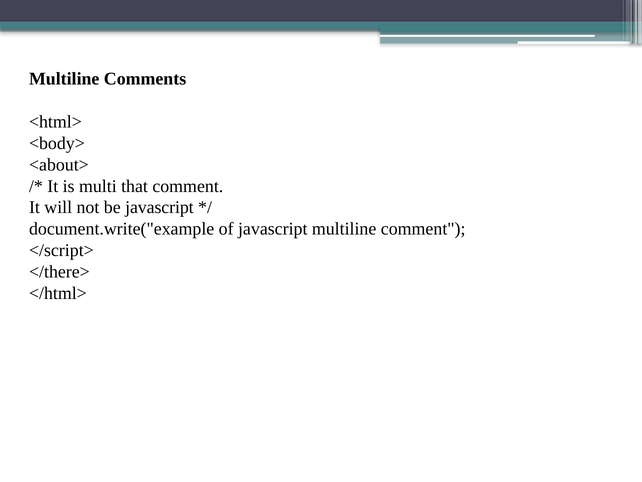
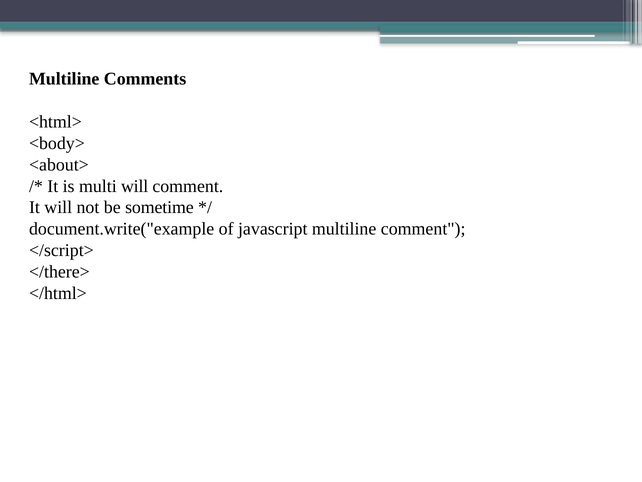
multi that: that -> will (135, 186)
be javascript: javascript -> sometime (159, 207)
